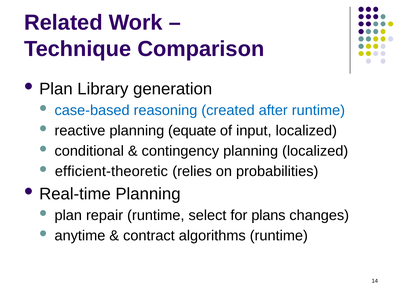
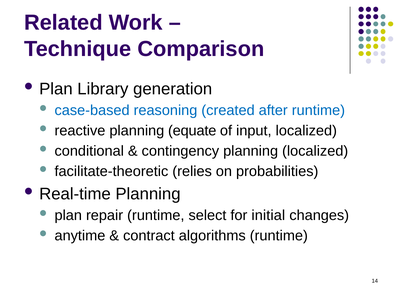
efficient-theoretic: efficient-theoretic -> facilitate-theoretic (111, 171)
plans: plans -> initial (268, 215)
